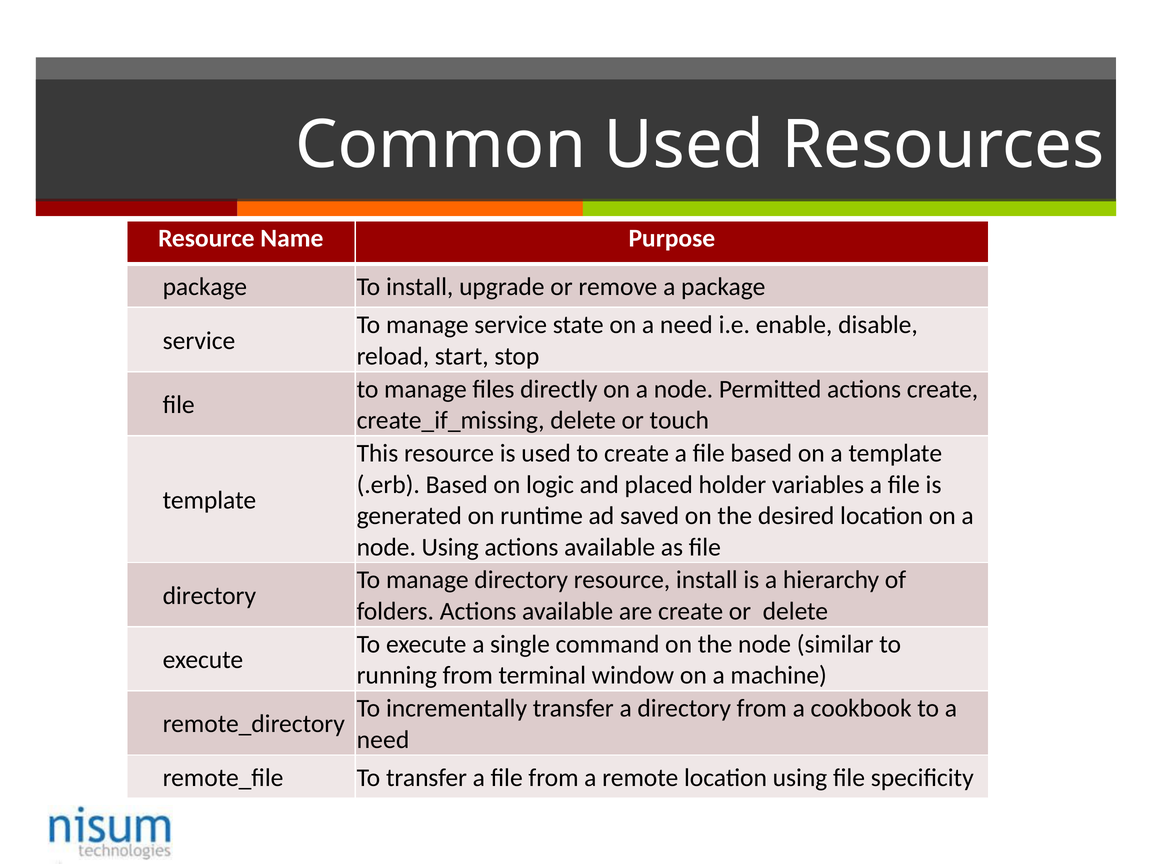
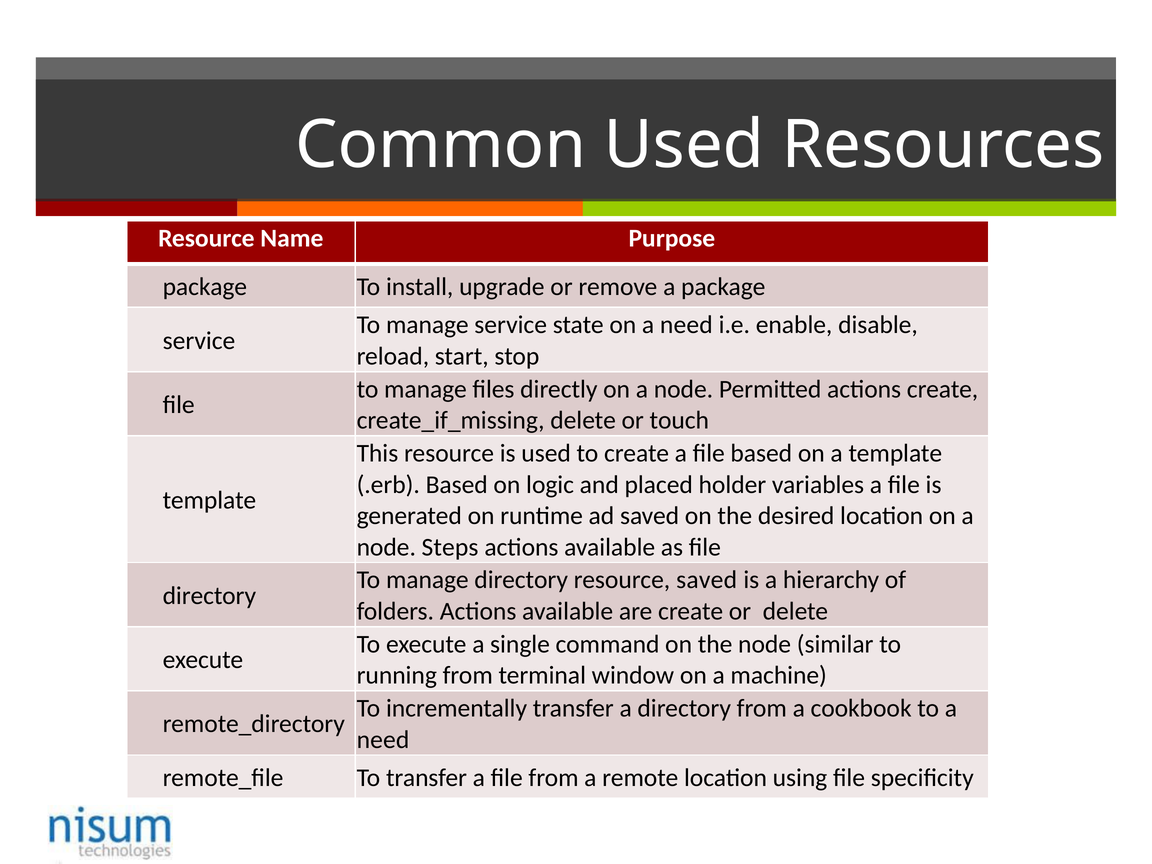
node Using: Using -> Steps (450, 547)
resource install: install -> saved (707, 580)
